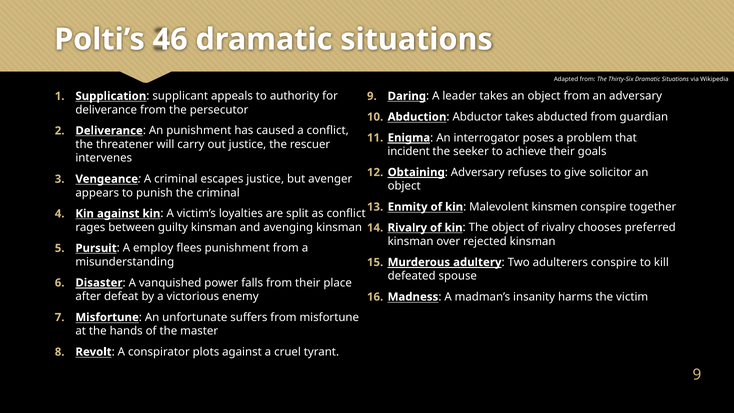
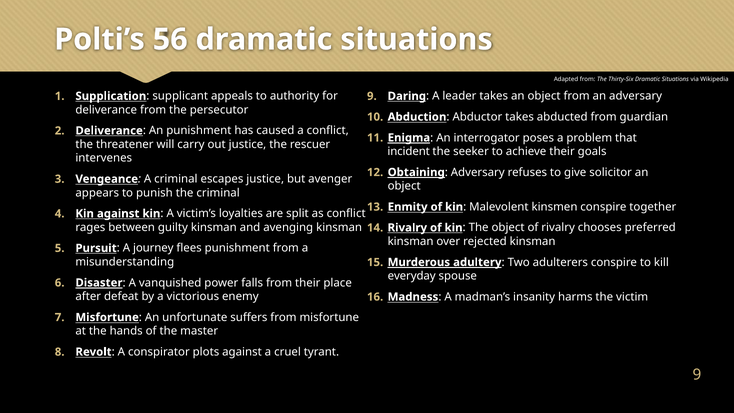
46: 46 -> 56 (170, 39)
employ: employ -> journey (153, 248)
defeated: defeated -> everyday (412, 276)
